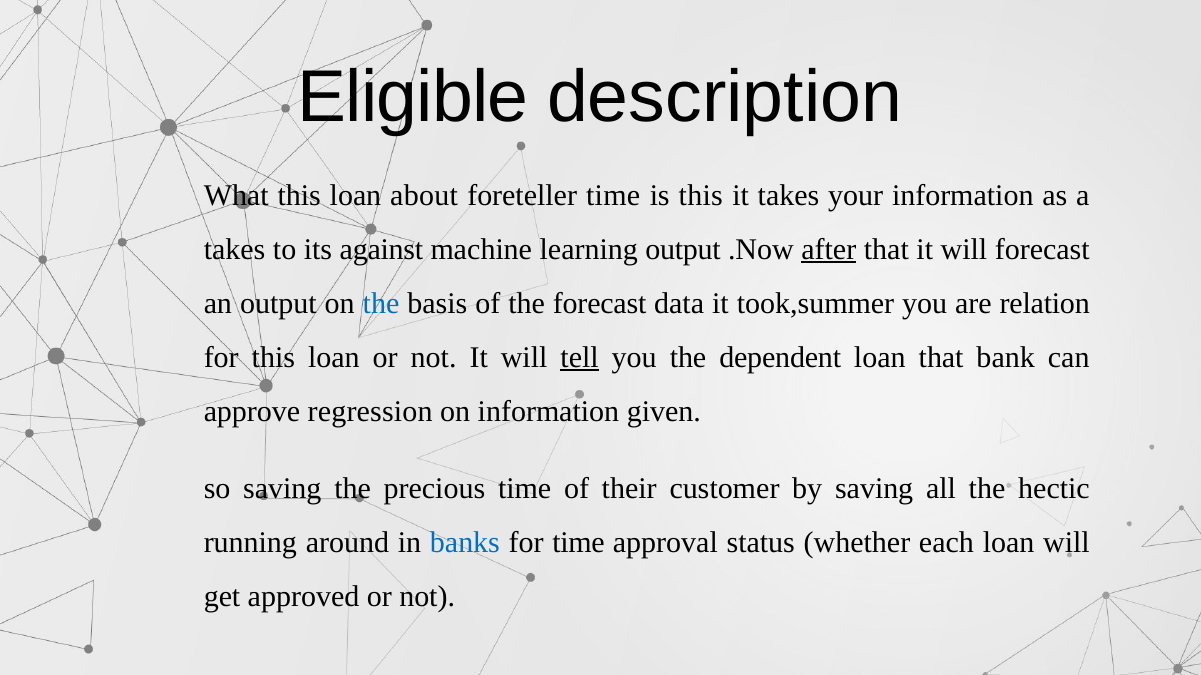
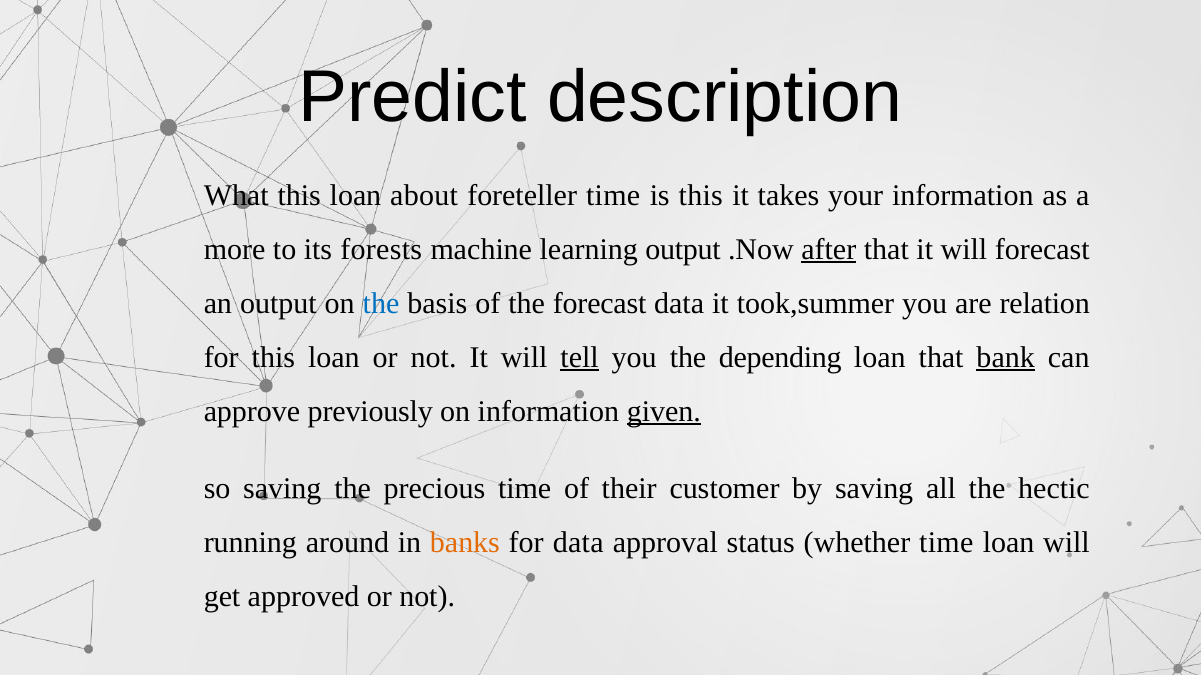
Eligible: Eligible -> Predict (413, 97)
takes: takes -> more (235, 250)
against: against -> forests (381, 250)
dependent: dependent -> depending (780, 358)
bank underline: none -> present (1006, 358)
regression: regression -> previously (370, 412)
given underline: none -> present (664, 412)
banks colour: blue -> orange (465, 543)
for time: time -> data (578, 543)
whether each: each -> time (946, 543)
